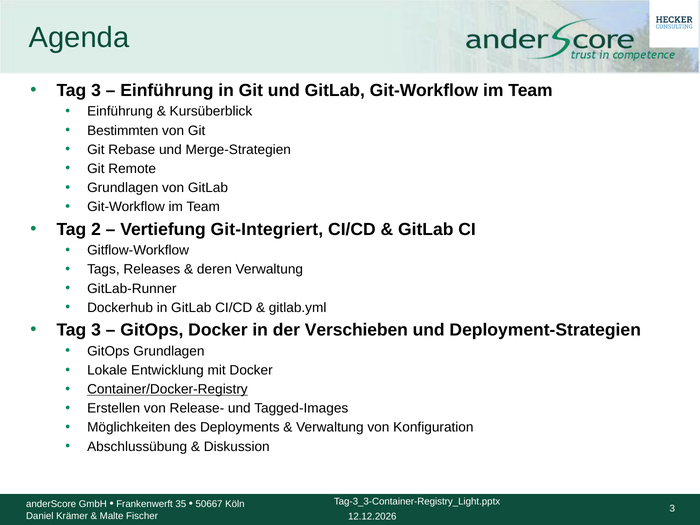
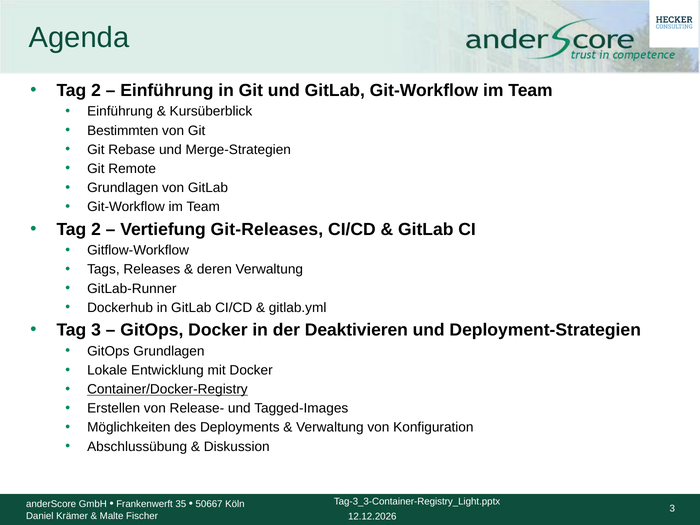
3: 3 -> 2 (96, 90)
Git-Integriert: Git-Integriert -> Git-Releases (267, 229)
Verschieben: Verschieben -> Deaktivieren (356, 330)
